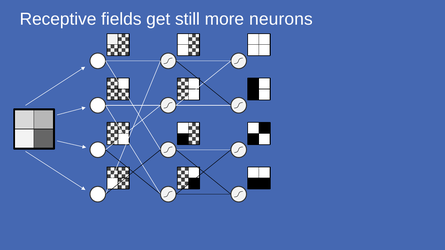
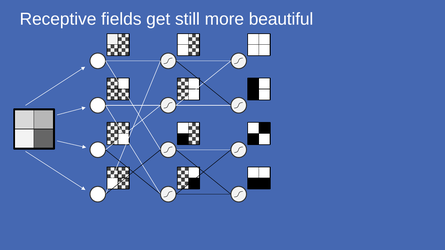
neurons: neurons -> beautiful (281, 19)
